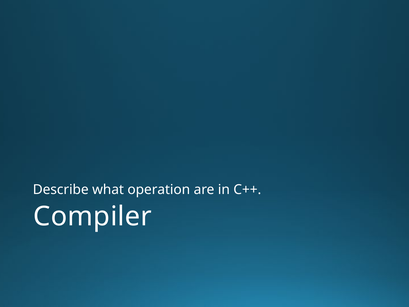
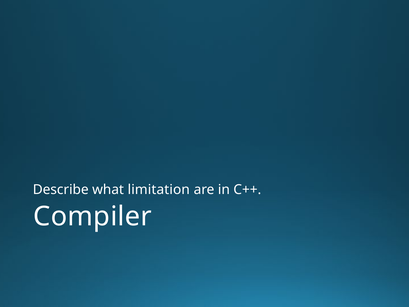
operation: operation -> limitation (159, 189)
